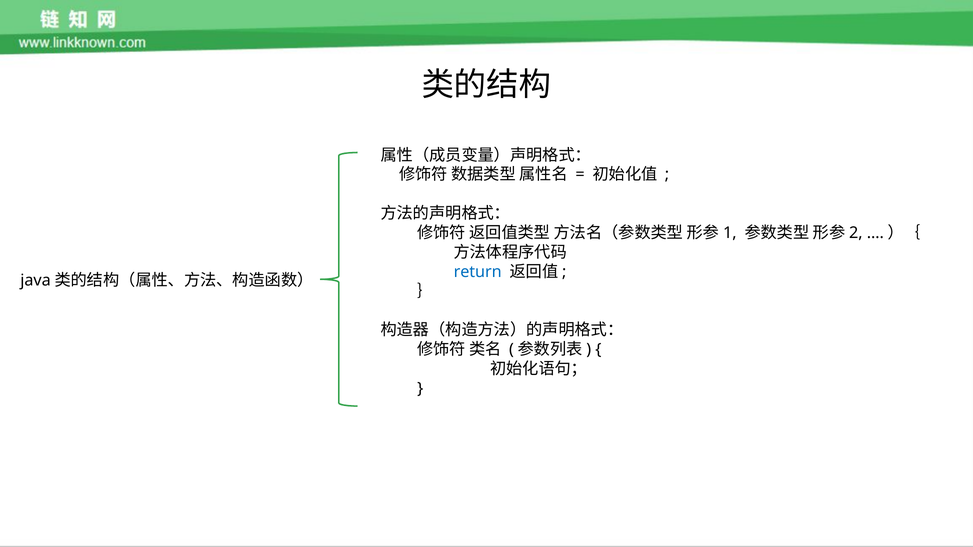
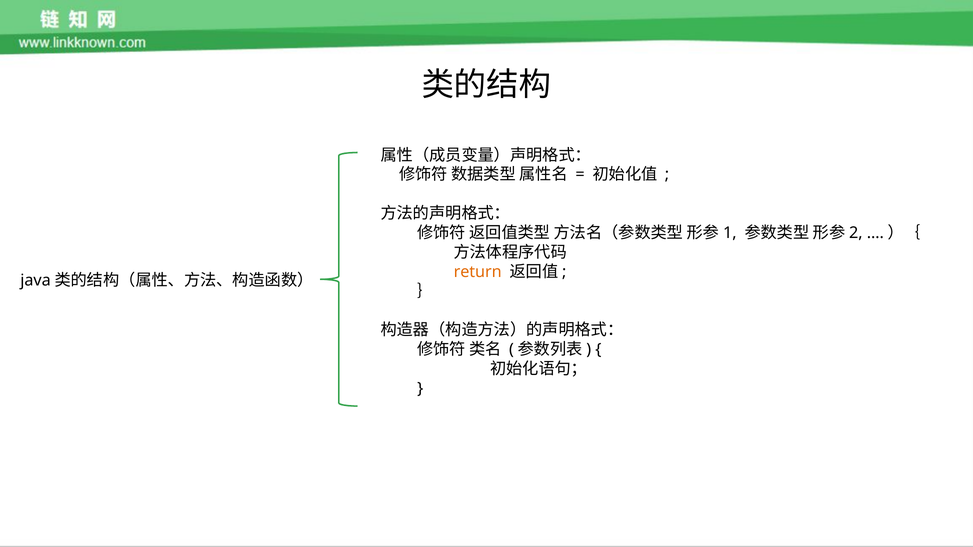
return colour: blue -> orange (478, 272)
